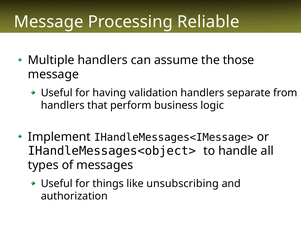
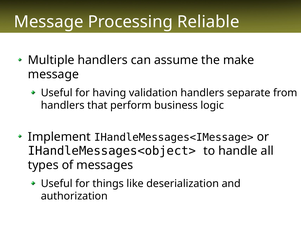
those: those -> make (239, 60)
unsubscribing: unsubscribing -> deserialization (183, 183)
